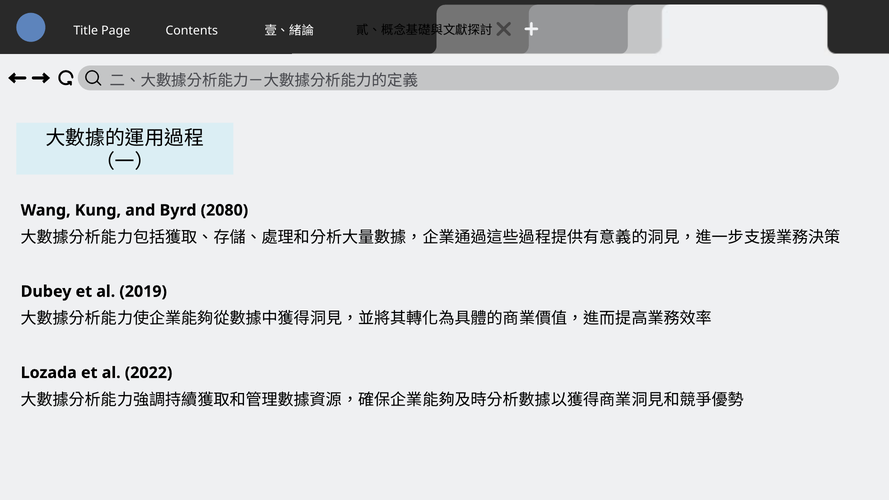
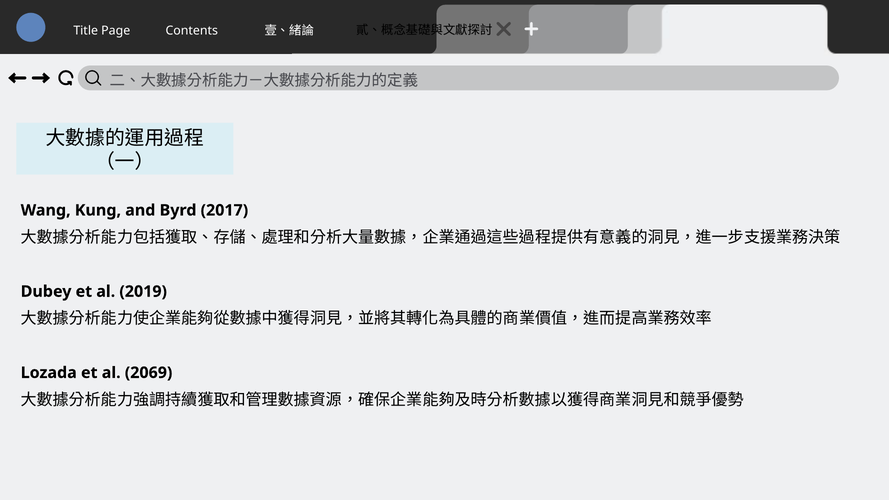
2080: 2080 -> 2017 (224, 210)
2022: 2022 -> 2069 (149, 373)
